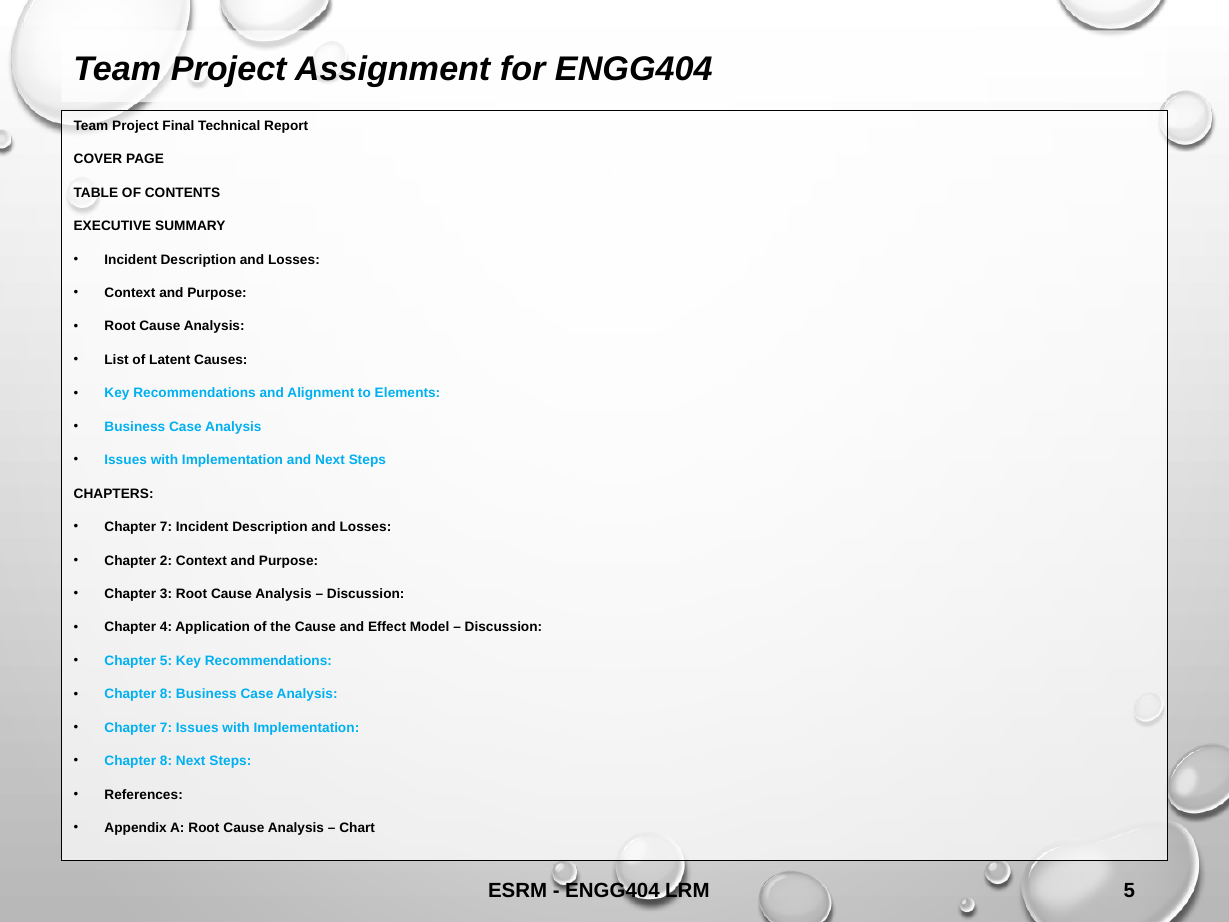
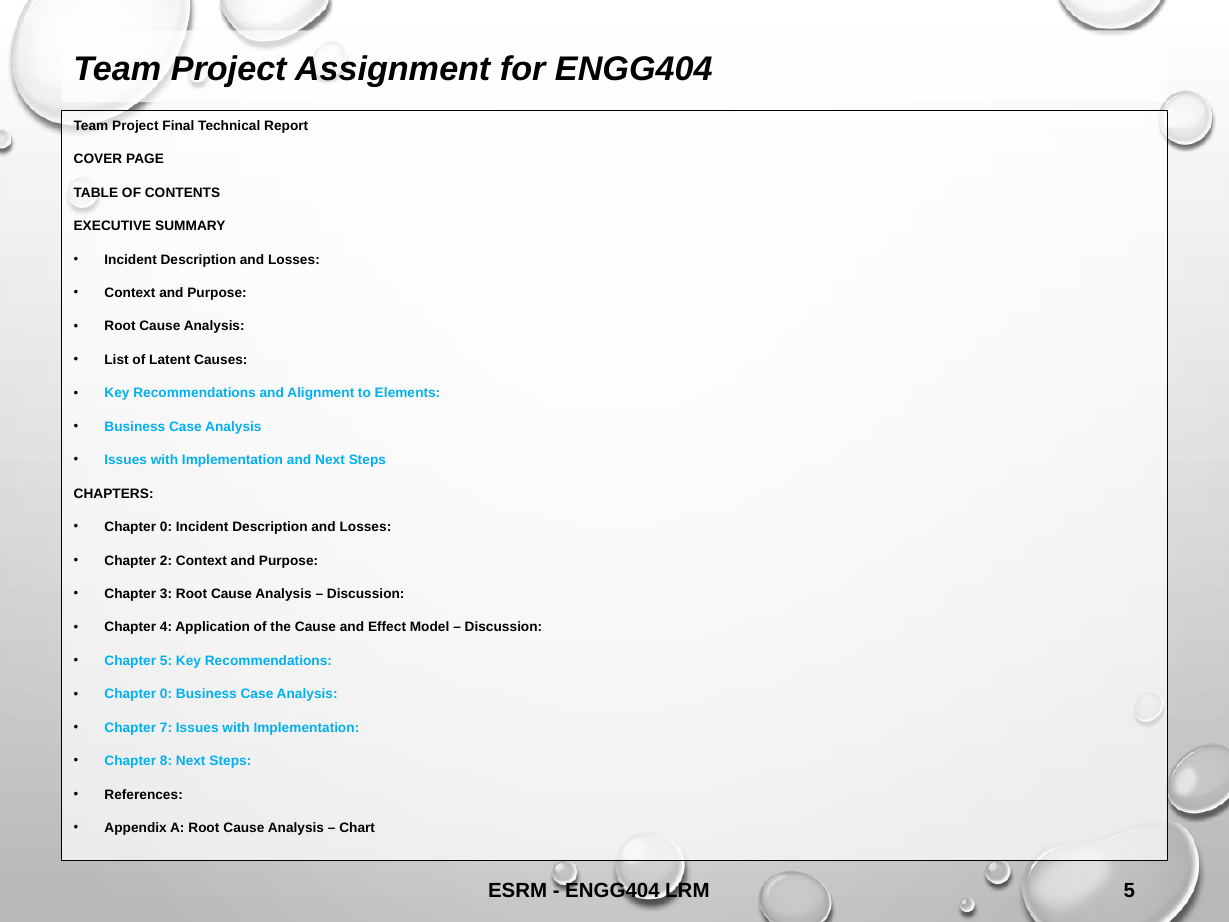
7: 7 -> 0 (166, 527)
8: 8 -> 0 (166, 694)
